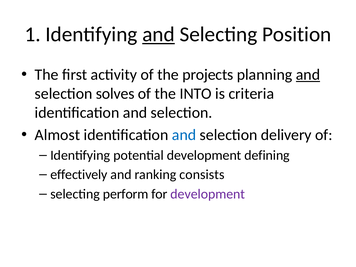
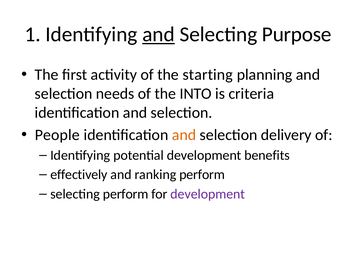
Position: Position -> Purpose (297, 34)
projects: projects -> starting (208, 75)
and underline: present -> none (308, 75)
solves: solves -> needs (115, 94)
Almost: Almost -> People (57, 135)
and colour: blue -> orange (184, 135)
defining: defining -> benefits (267, 155)
ranking consists: consists -> perform (202, 175)
